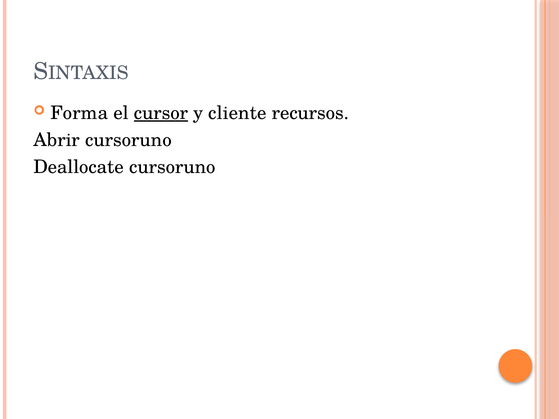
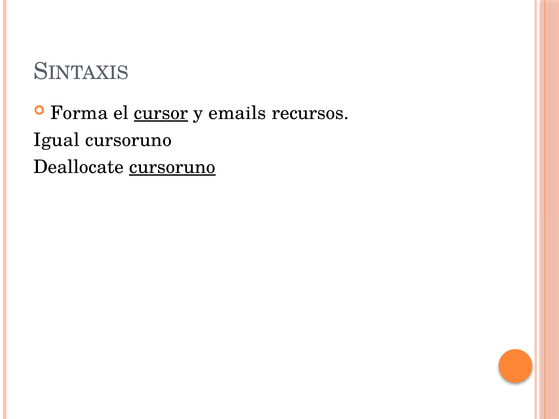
cliente: cliente -> emails (237, 113)
Abrir: Abrir -> Igual (57, 140)
cursoruno underline: none -> present (172, 167)
